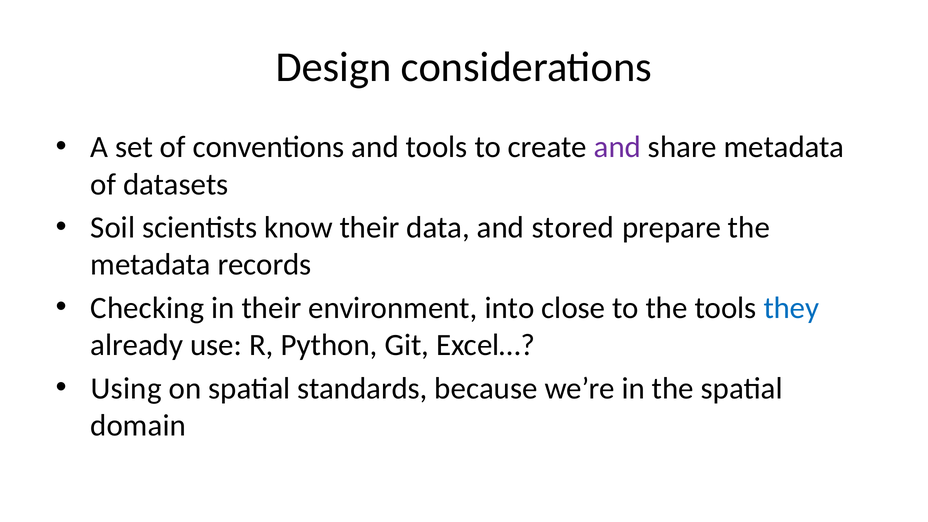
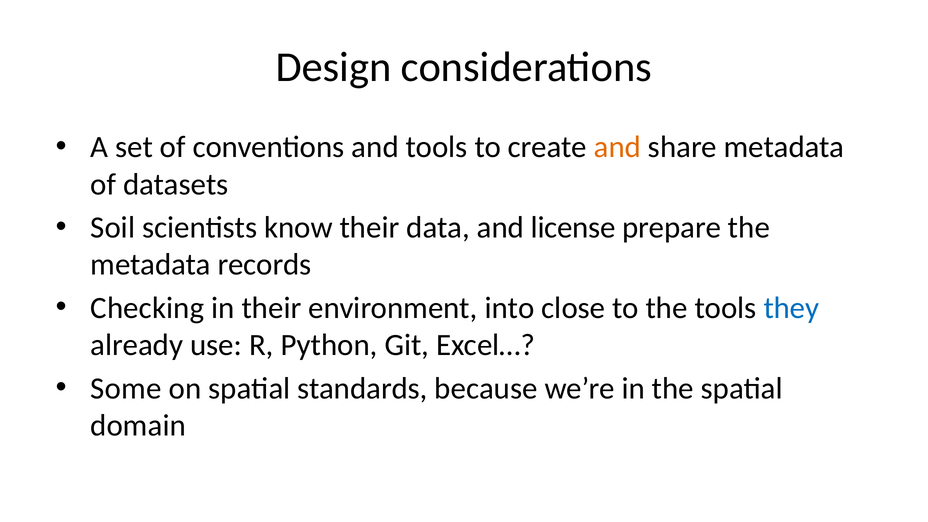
and colour: purple -> orange (617, 147)
stored: stored -> license (573, 228)
Using: Using -> Some (126, 388)
